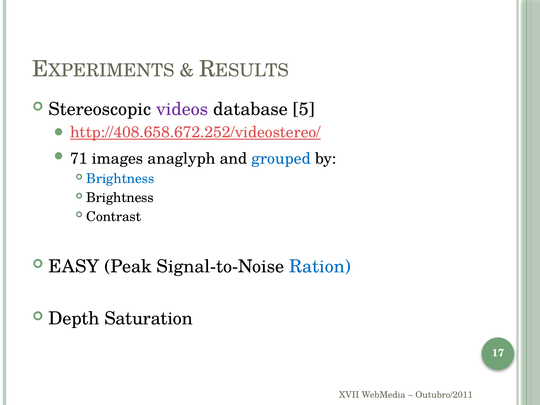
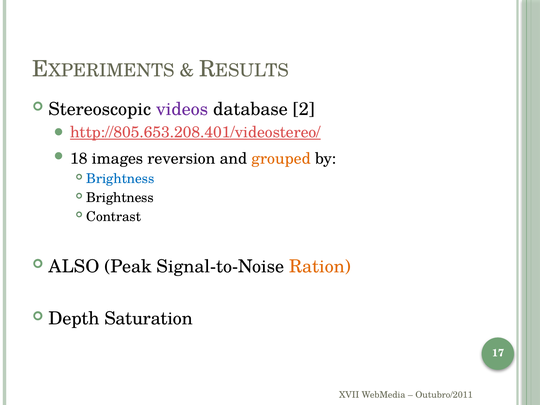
5: 5 -> 2 (304, 109)
http://408.658.672.252/videostereo/: http://408.658.672.252/videostereo/ -> http://805.653.208.401/videostereo/ (195, 132)
71: 71 -> 18 (79, 159)
anaglyph: anaglyph -> reversion (182, 159)
grouped colour: blue -> orange (281, 159)
EASY: EASY -> ALSO (74, 266)
Ration colour: blue -> orange (320, 266)
